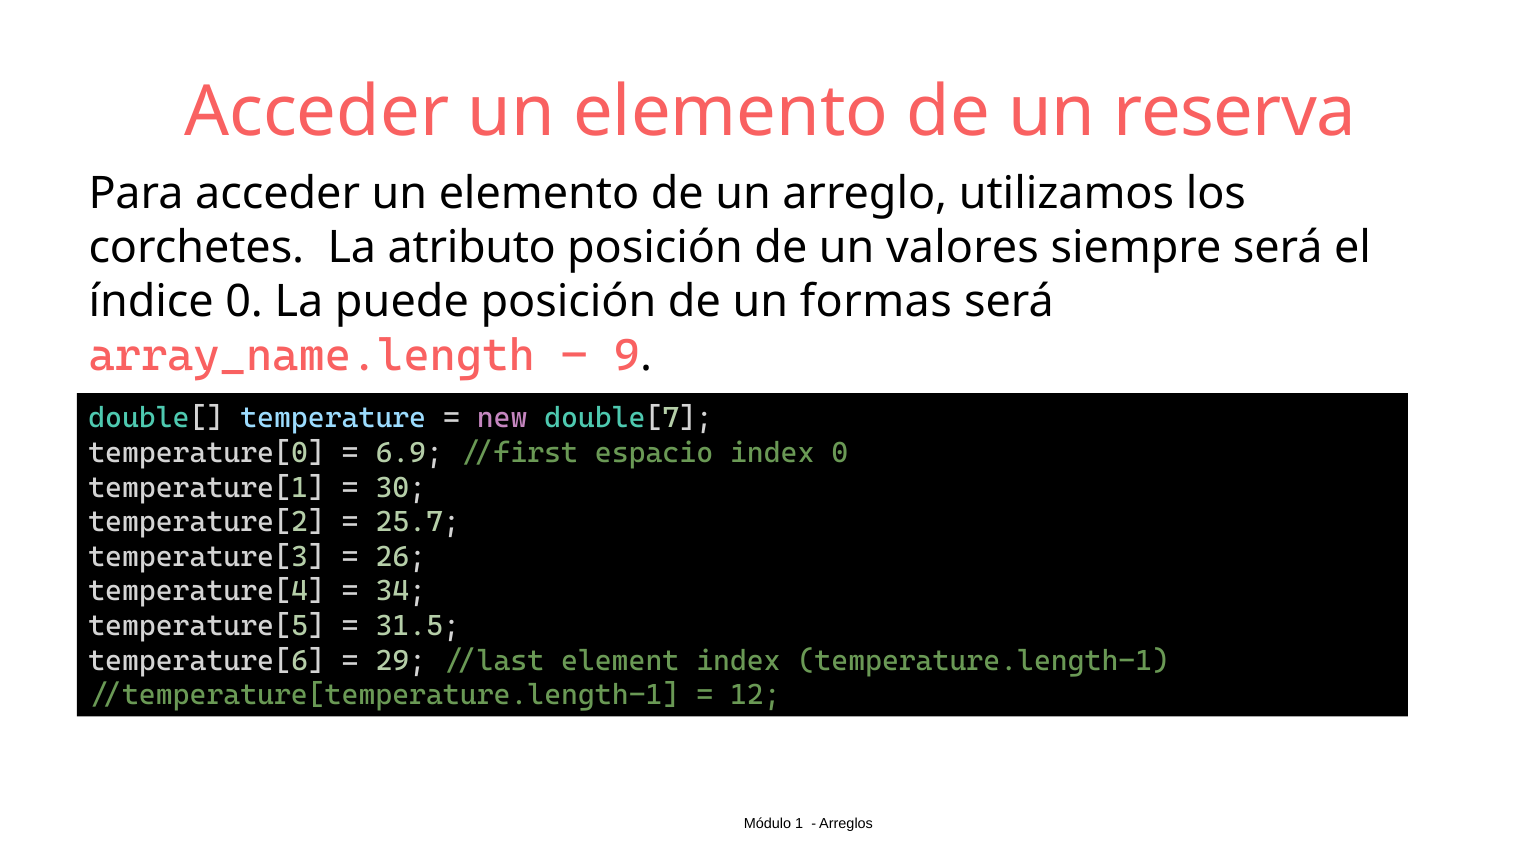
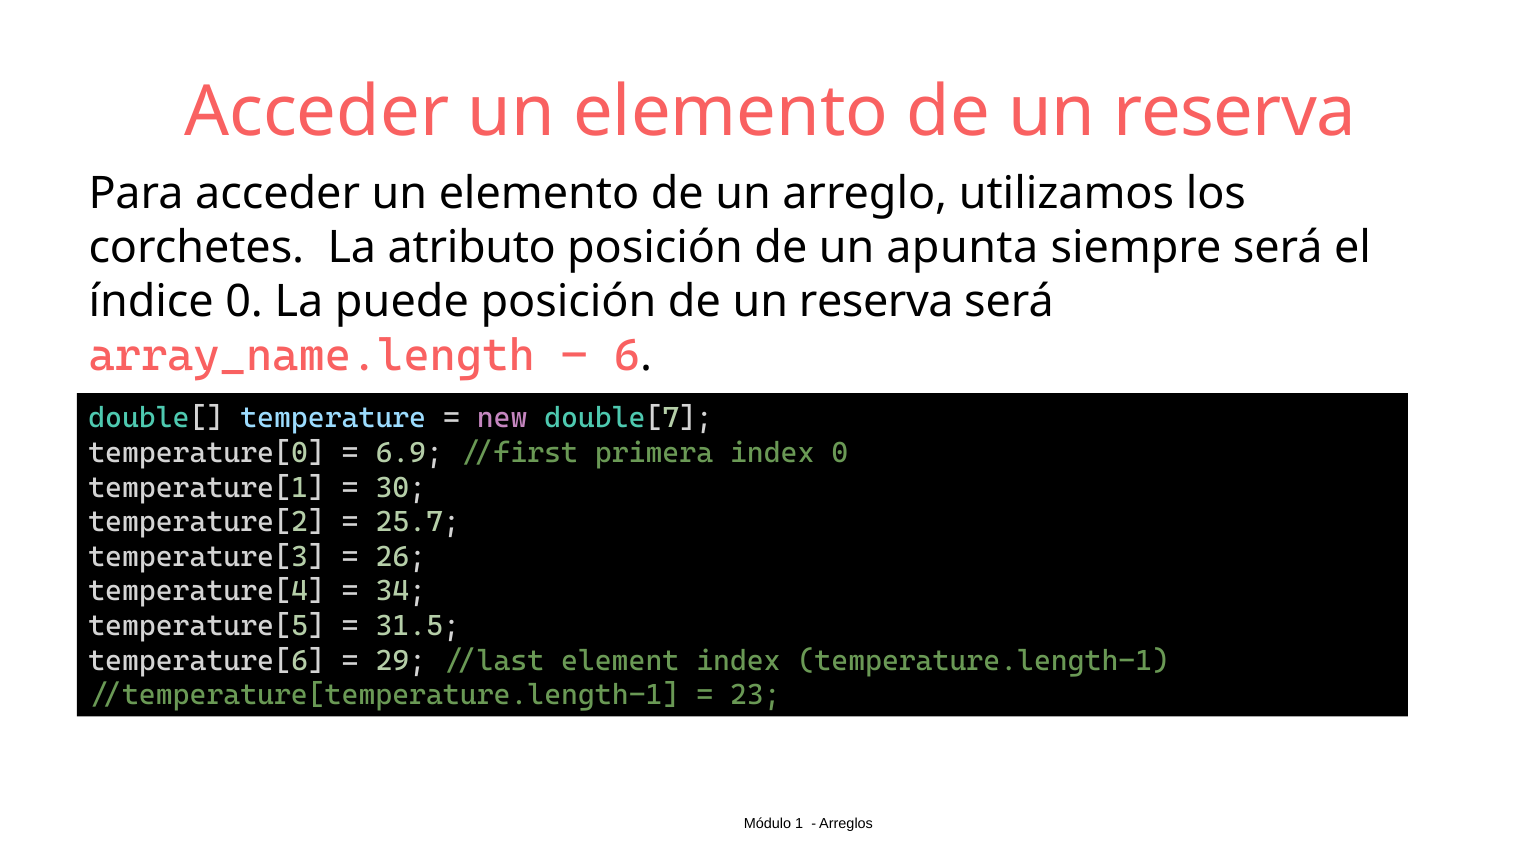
valores: valores -> apunta (962, 248)
posición de un formas: formas -> reserva (876, 302)
9: 9 -> 6 (627, 356)
espacio: espacio -> primera (654, 453)
12: 12 -> 23 (755, 696)
